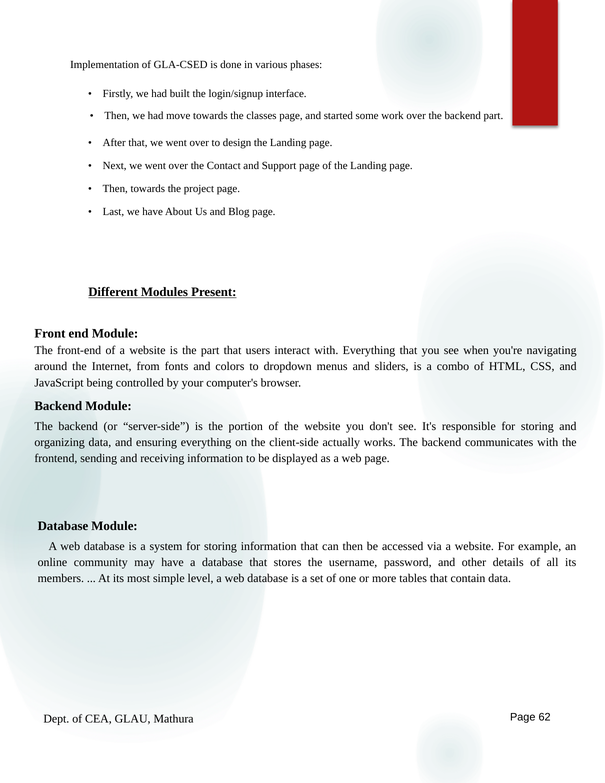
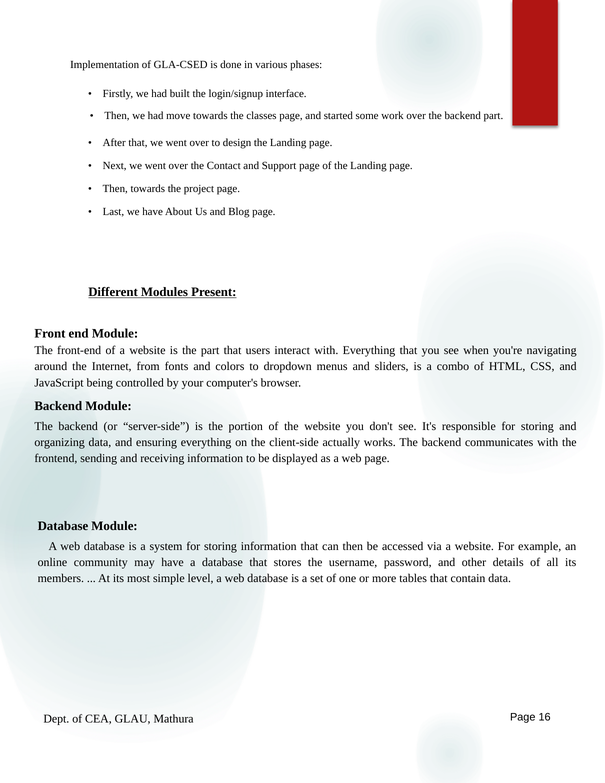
62: 62 -> 16 (545, 717)
